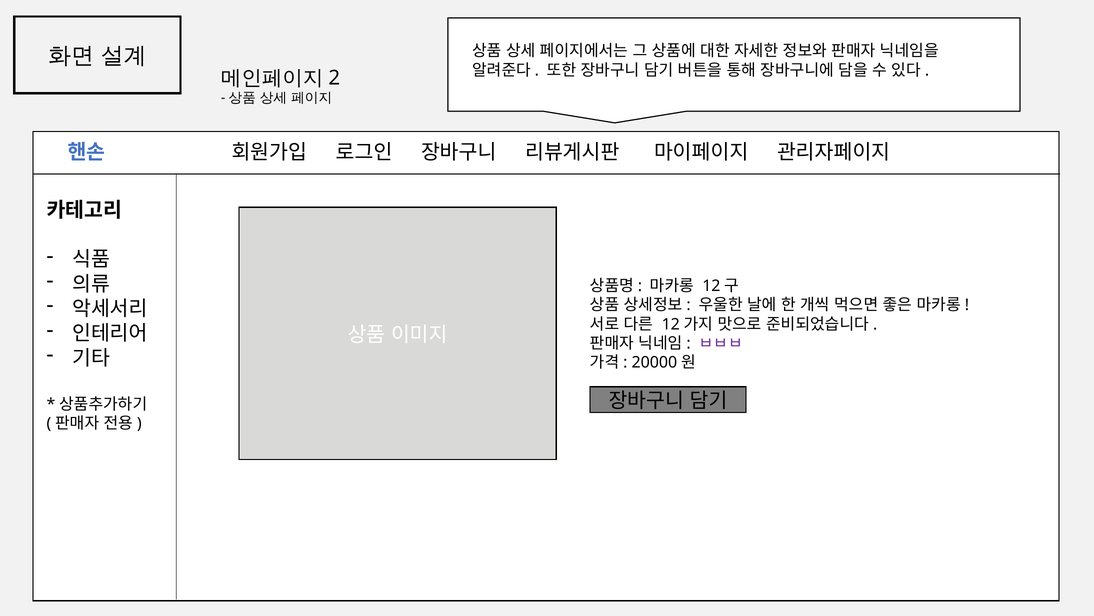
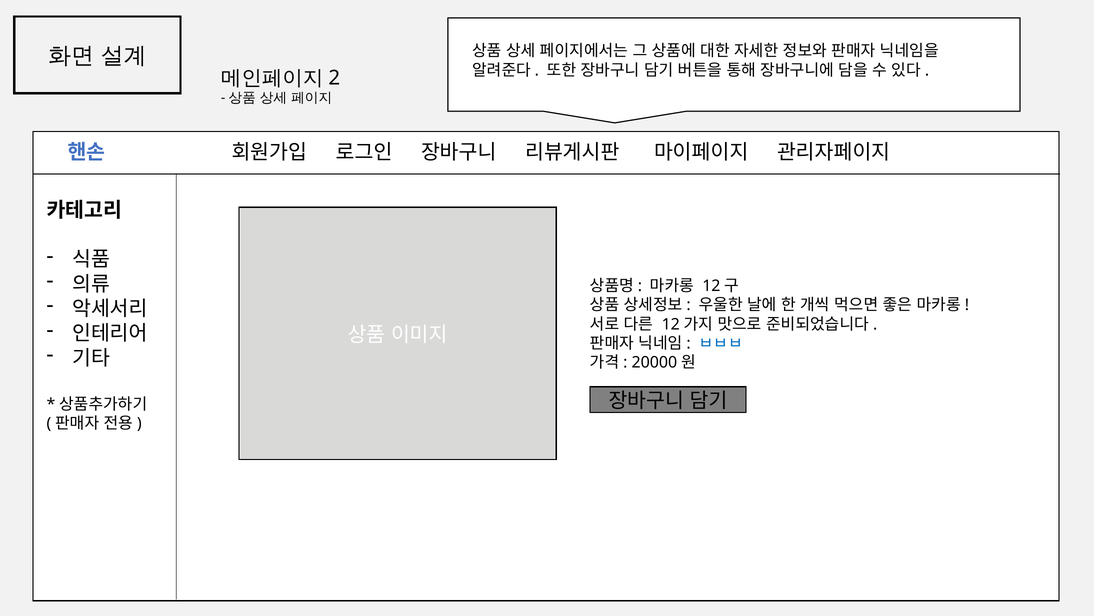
ㅂㅂㅂ colour: purple -> blue (721, 343)
